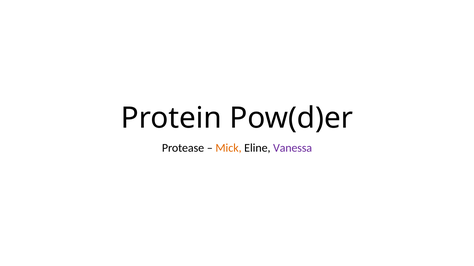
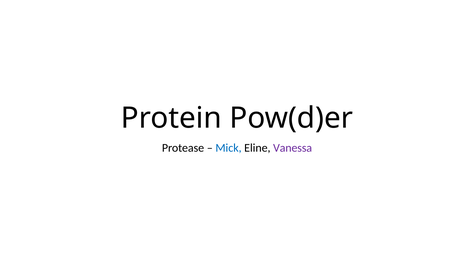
Mick colour: orange -> blue (229, 148)
